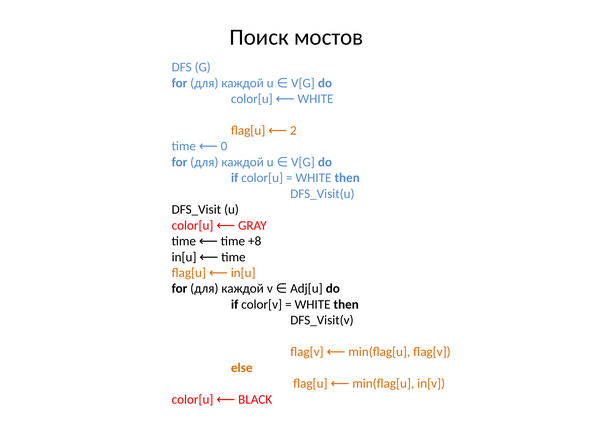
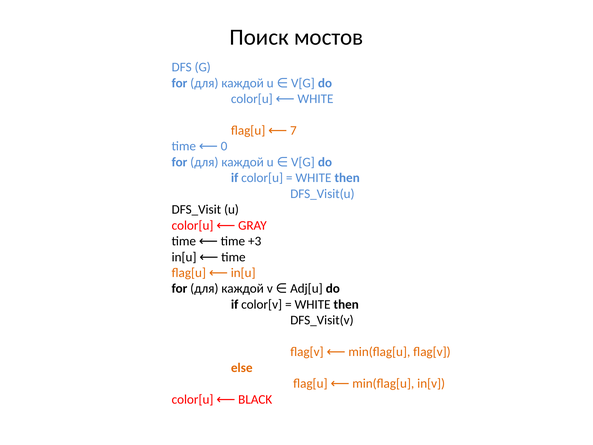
2: 2 -> 7 (293, 130)
+8: +8 -> +3 (255, 241)
